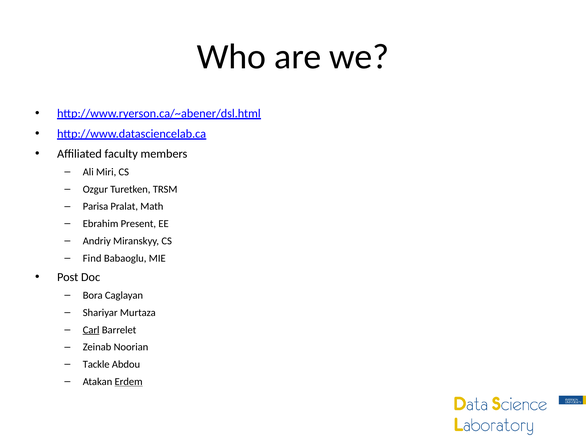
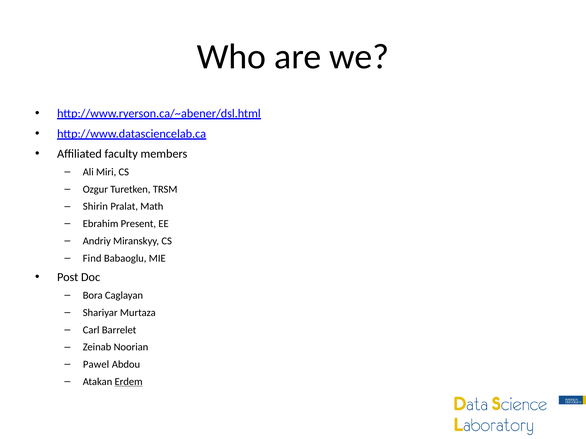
Parisa: Parisa -> Shirin (95, 207)
Carl underline: present -> none (91, 330)
Tackle: Tackle -> Pawel (96, 365)
